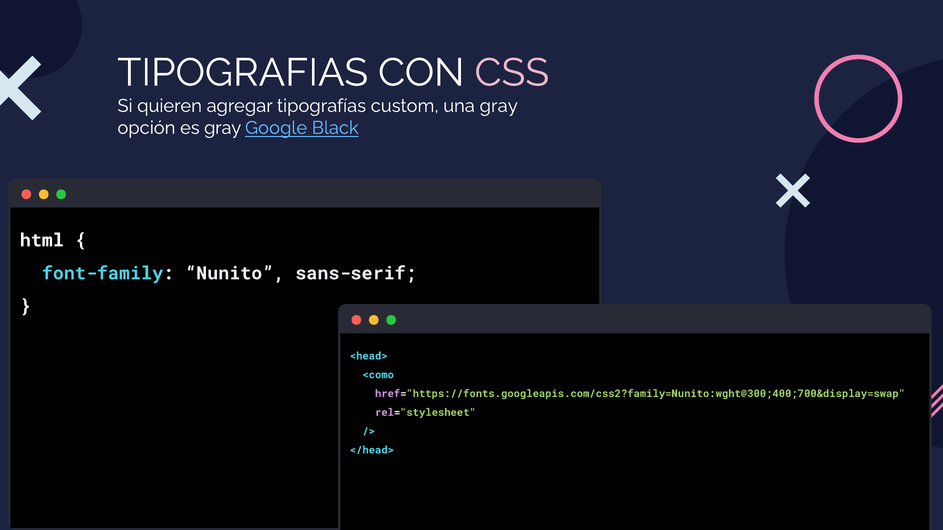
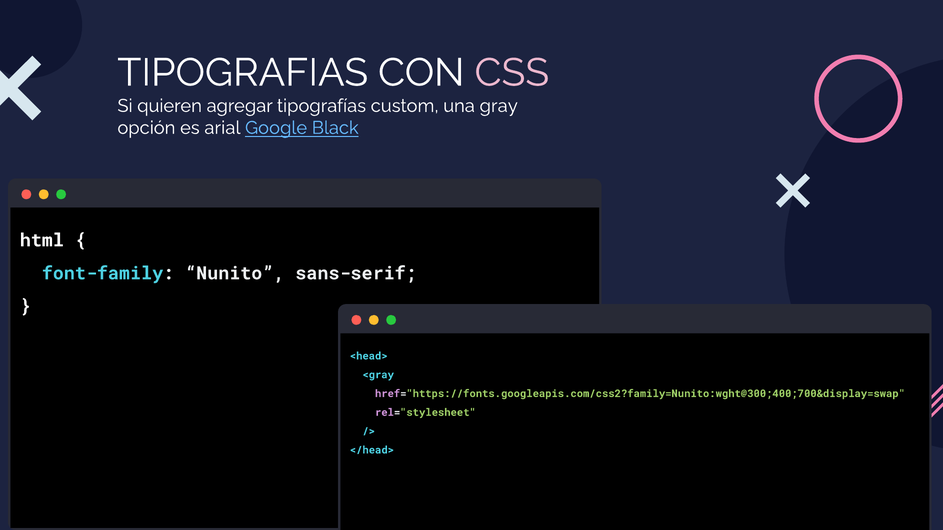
es gray: gray -> arial (222, 128)
<como: <como -> <gray (378, 375)
